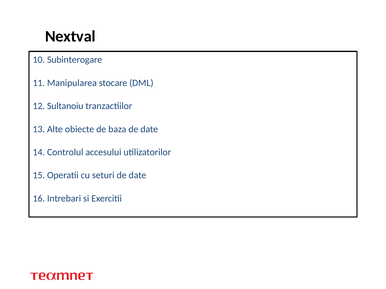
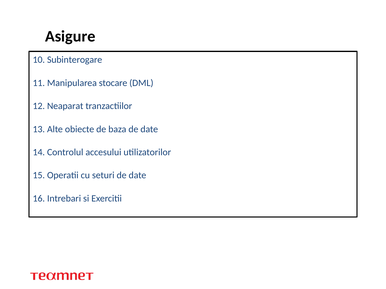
Nextval: Nextval -> Asigure (70, 37)
Sultanoiu: Sultanoiu -> Neaparat (65, 106)
